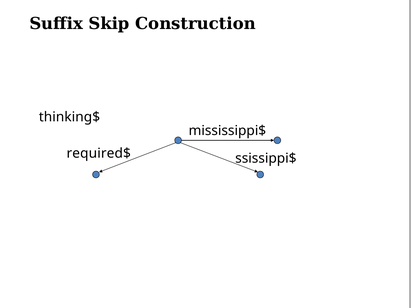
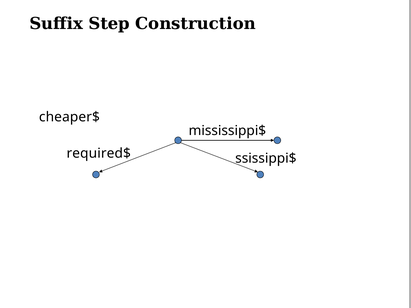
Skip: Skip -> Step (109, 24)
thinking$: thinking$ -> cheaper$ (69, 117)
